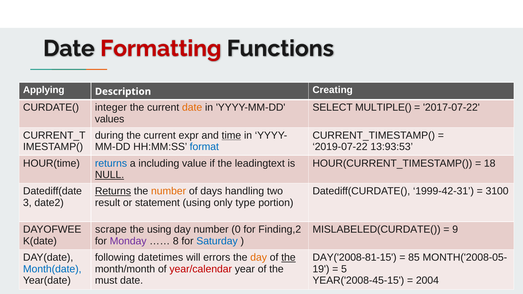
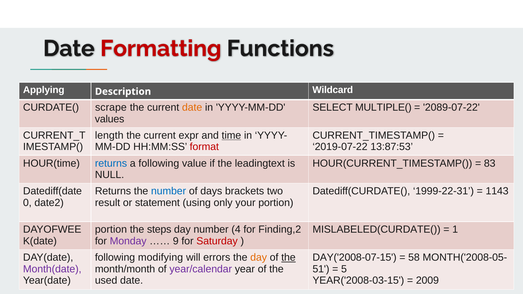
Creating: Creating -> Wildcard (333, 90)
integer: integer -> scrape (111, 108)
2017-07-22: 2017-07-22 -> 2089-07-22 (451, 108)
during: during -> length (109, 135)
format colour: blue -> red (204, 147)
13:93:53: 13:93:53 -> 13:87:53 (392, 147)
a including: including -> following (159, 163)
18: 18 -> 83 (490, 163)
NULL underline: present -> none (110, 175)
Returns underline: present -> none (113, 191)
number colour: orange -> blue (169, 191)
handling: handling -> brackets (245, 191)
1999-42-31: 1999-42-31 -> 1999-22-31 (443, 191)
3100: 3100 -> 1143 (497, 191)
3: 3 -> 0 (27, 203)
type: type -> your (245, 203)
scrape: scrape -> portion (111, 230)
the using: using -> steps (159, 230)
0: 0 -> 4 (236, 230)
9: 9 -> 1 (455, 230)
8: 8 -> 9 (176, 241)
Saturday colour: blue -> red (217, 241)
datetimes: datetimes -> modifying (161, 258)
DAY('2008-81-15: DAY('2008-81-15 -> DAY('2008-07-15 (355, 258)
85: 85 -> 58 (414, 258)
Month(date colour: blue -> purple (52, 269)
year/calendar colour: red -> purple (201, 269)
19: 19 -> 51 (321, 269)
must: must -> used (106, 281)
YEAR('2008-45-15: YEAR('2008-45-15 -> YEAR('2008-03-15 (358, 281)
2004: 2004 -> 2009 (427, 281)
